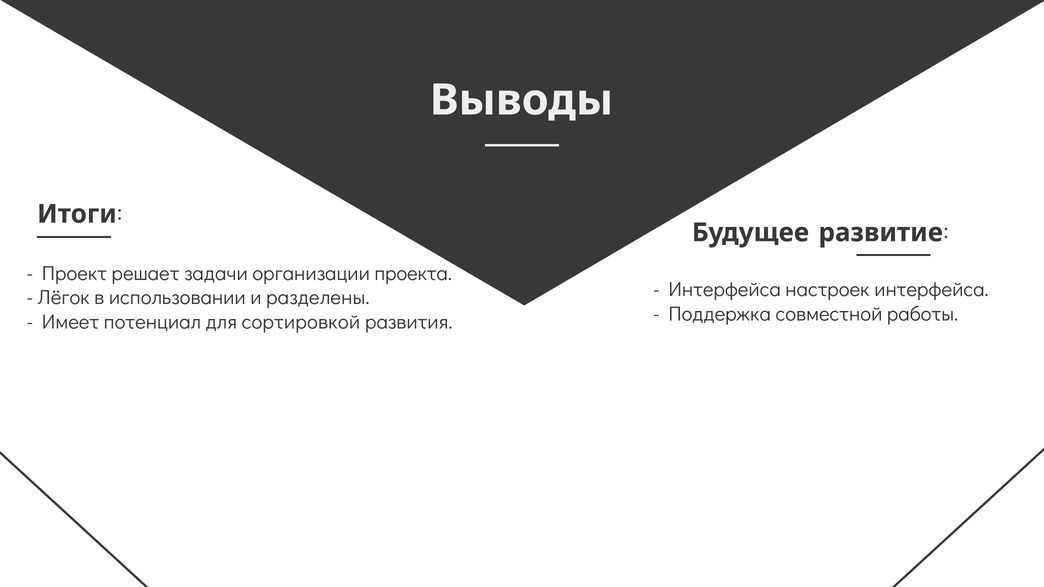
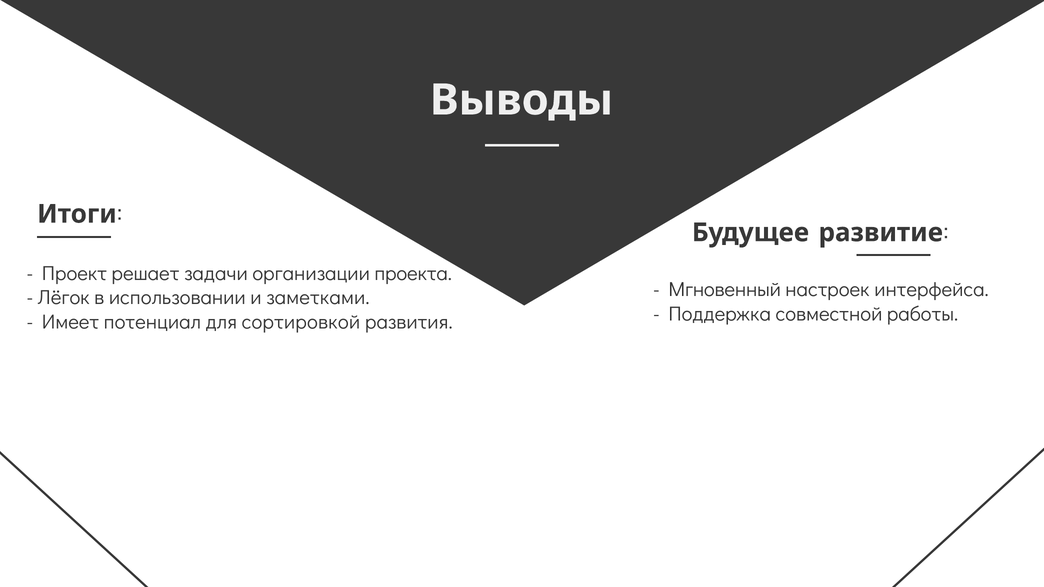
Интерфейса: Интерфейса -> Мгновенный (725, 290)
разделены: разделены -> заметками (318, 298)
